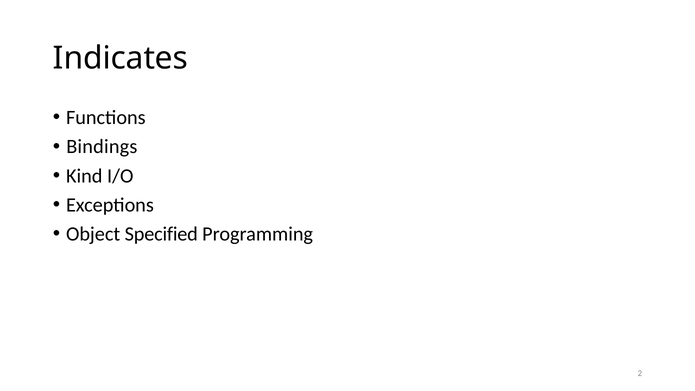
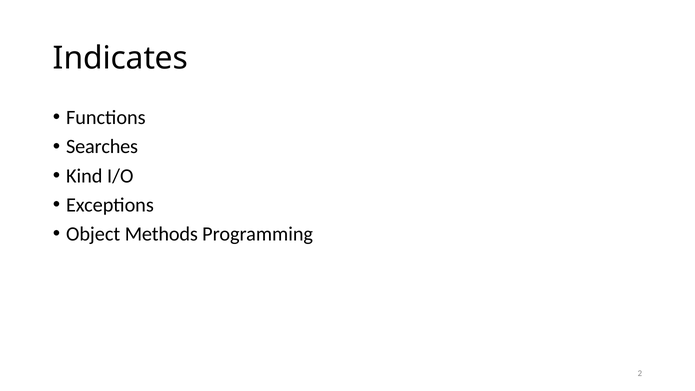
Bindings: Bindings -> Searches (102, 147)
Specified: Specified -> Methods (161, 234)
